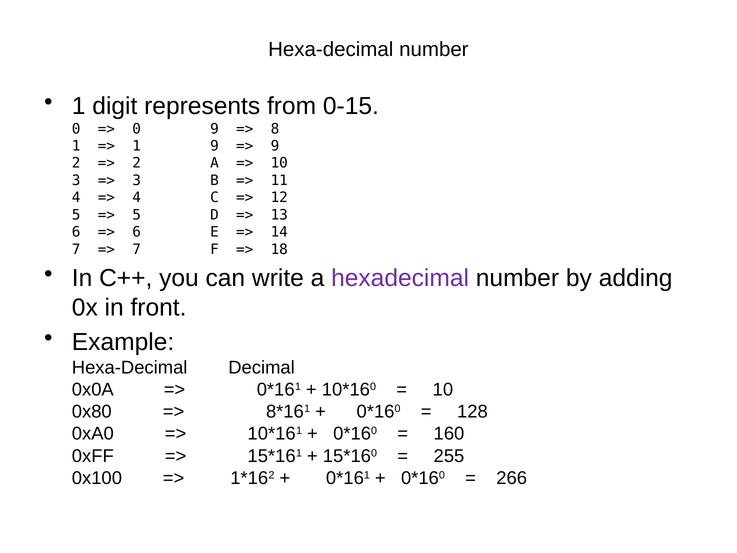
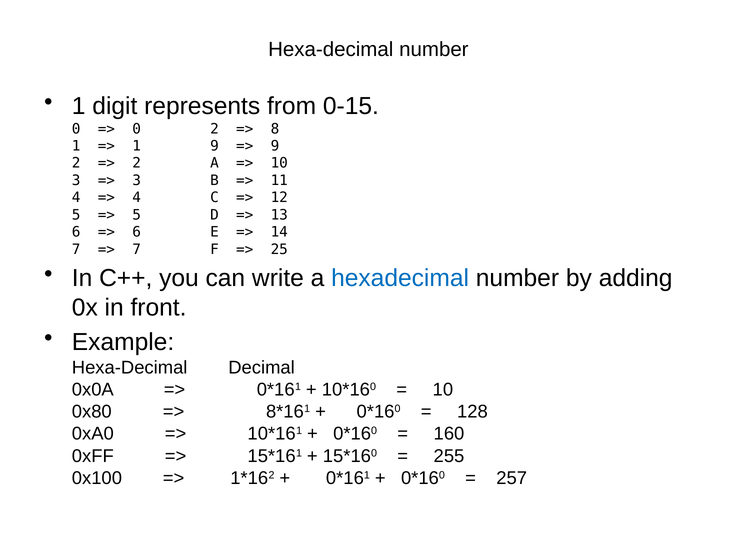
0 9: 9 -> 2 (214, 129)
18: 18 -> 25 (279, 249)
hexadecimal colour: purple -> blue (400, 278)
266: 266 -> 257 (512, 478)
